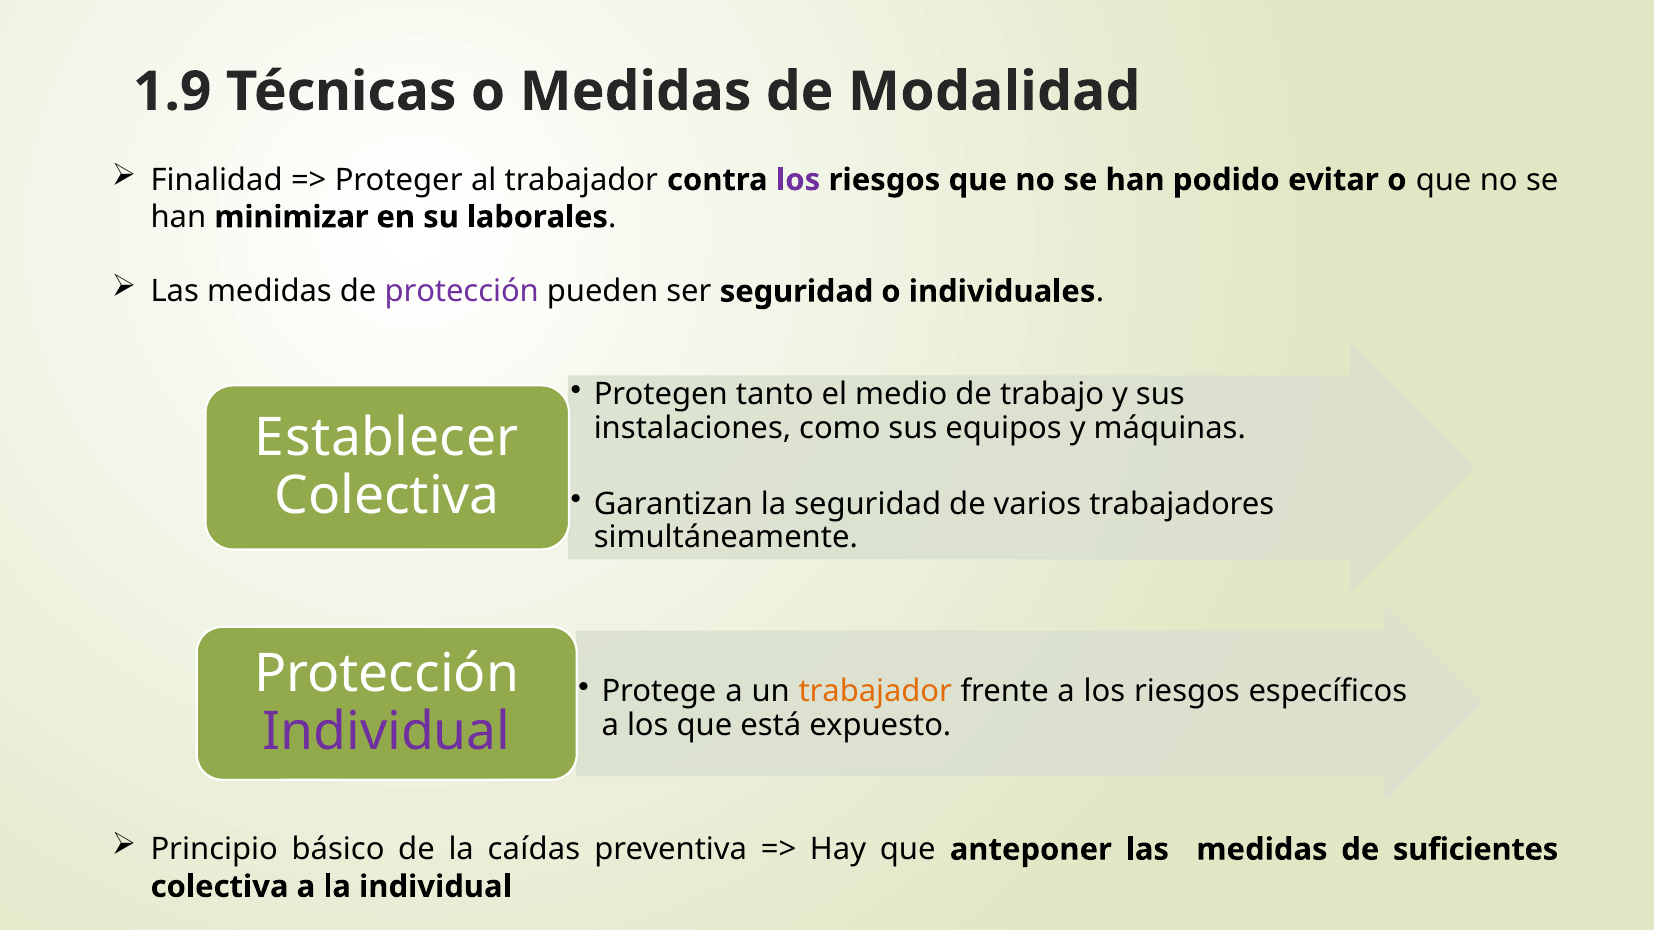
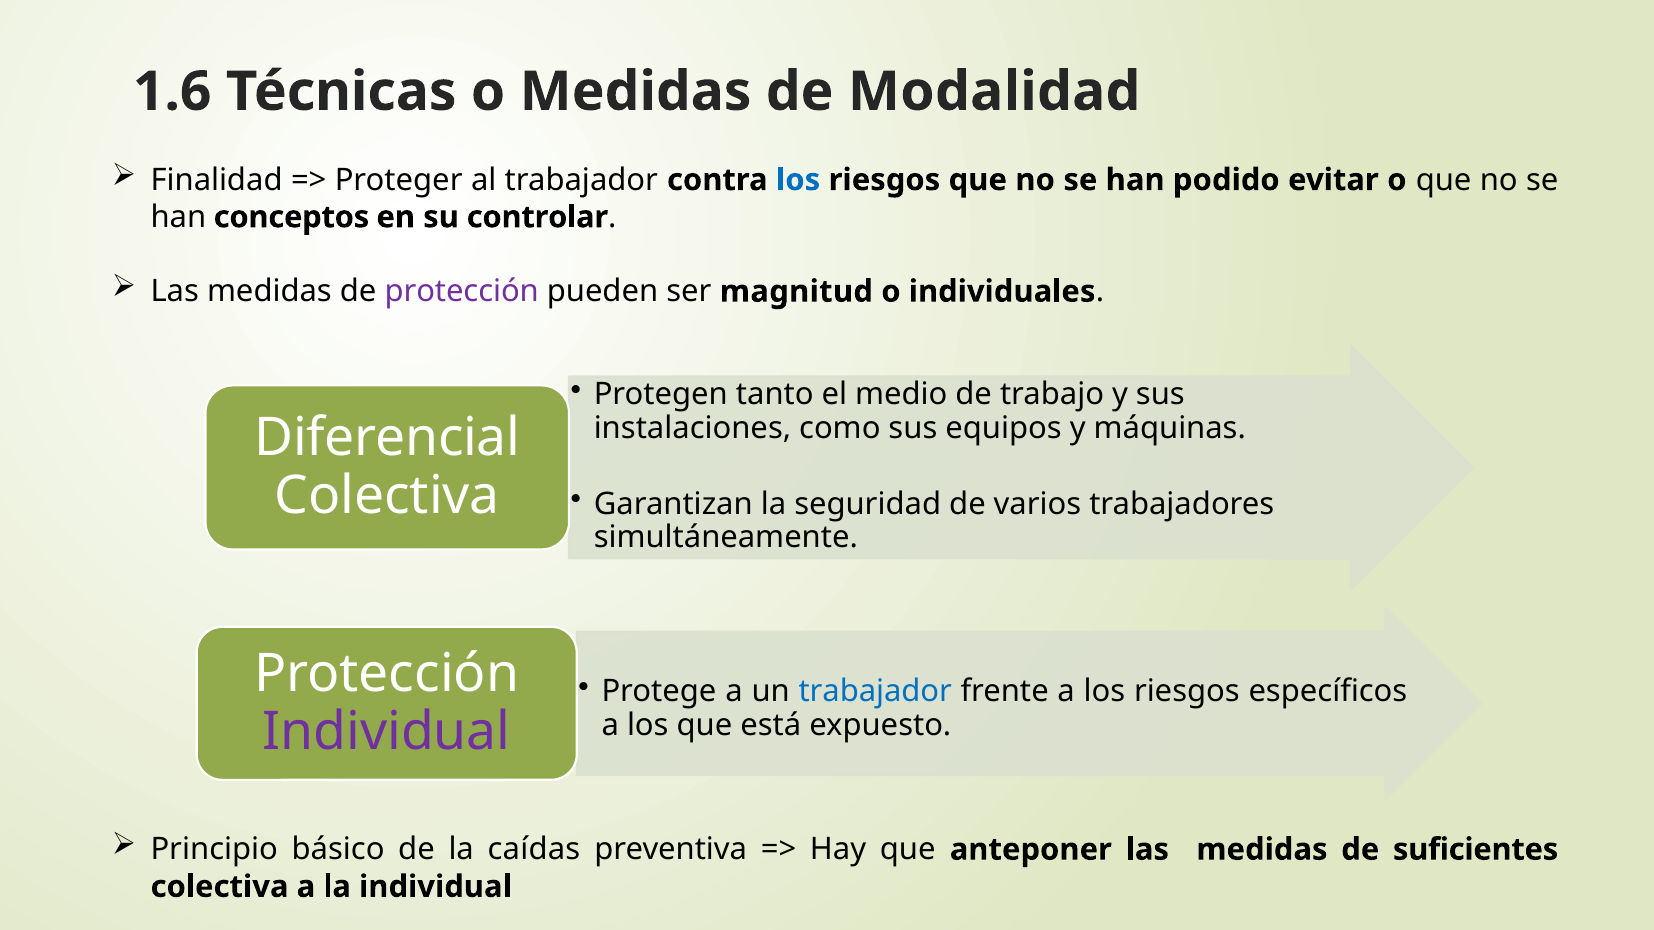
1.9: 1.9 -> 1.6 (172, 92)
los colour: purple -> blue (798, 180)
minimizar: minimizar -> conceptos (291, 217)
laborales: laborales -> controlar (537, 217)
ser seguridad: seguridad -> magnitud (796, 292)
Establecer: Establecer -> Diferencial (387, 438)
trabajador colour: orange -> blue (875, 692)
